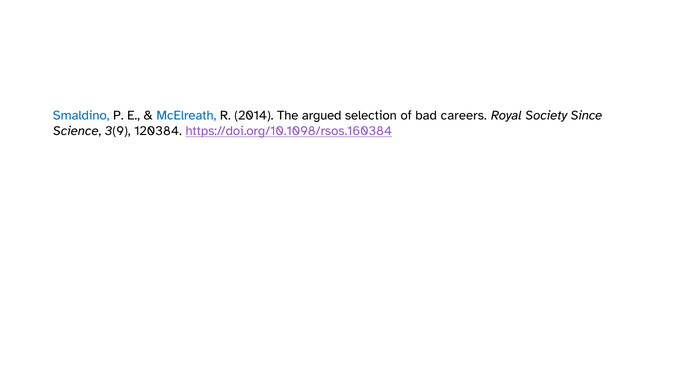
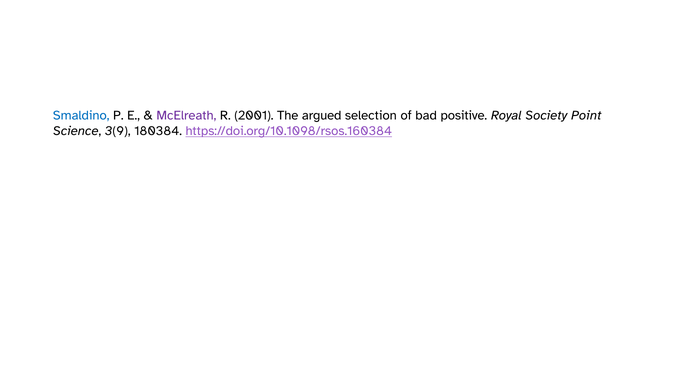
McElreath colour: blue -> purple (186, 115)
2014: 2014 -> 2001 (254, 115)
careers: careers -> positive (464, 115)
Since: Since -> Point (586, 115)
120384: 120384 -> 180384 (158, 131)
